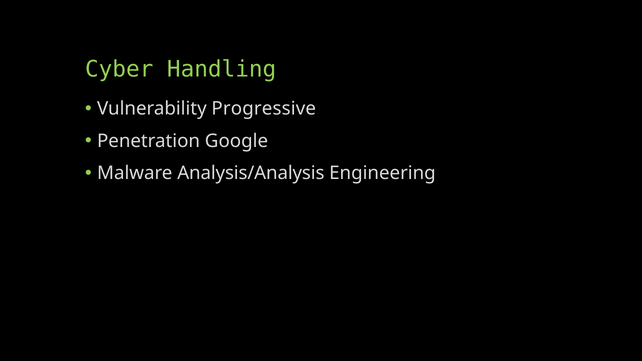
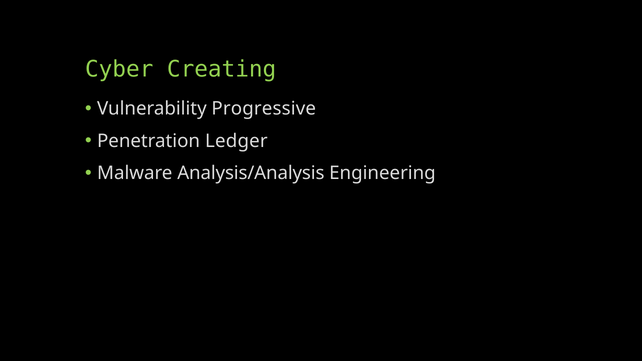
Handling: Handling -> Creating (222, 69)
Google: Google -> Ledger (236, 141)
